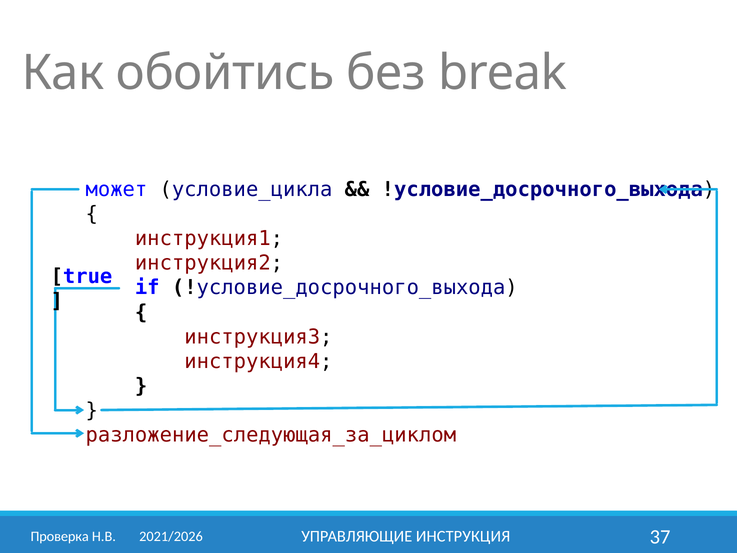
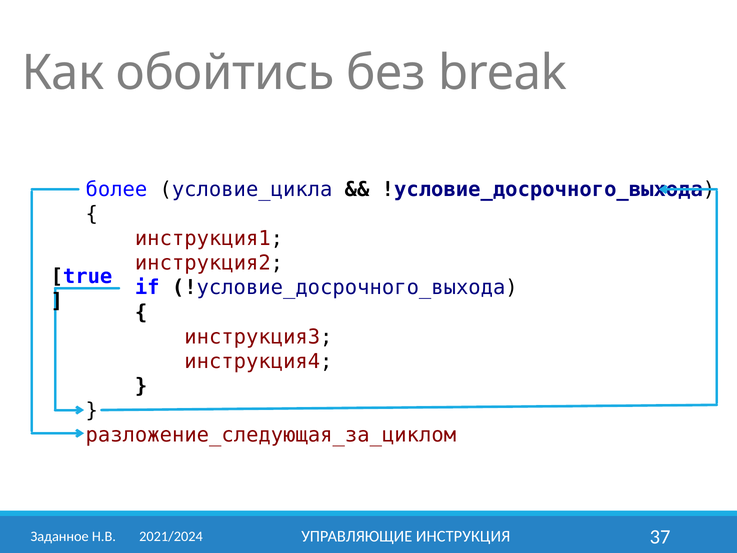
может: может -> более (116, 189)
Проверка: Проверка -> Заданное (60, 536)
2021/2026: 2021/2026 -> 2021/2024 (171, 536)
